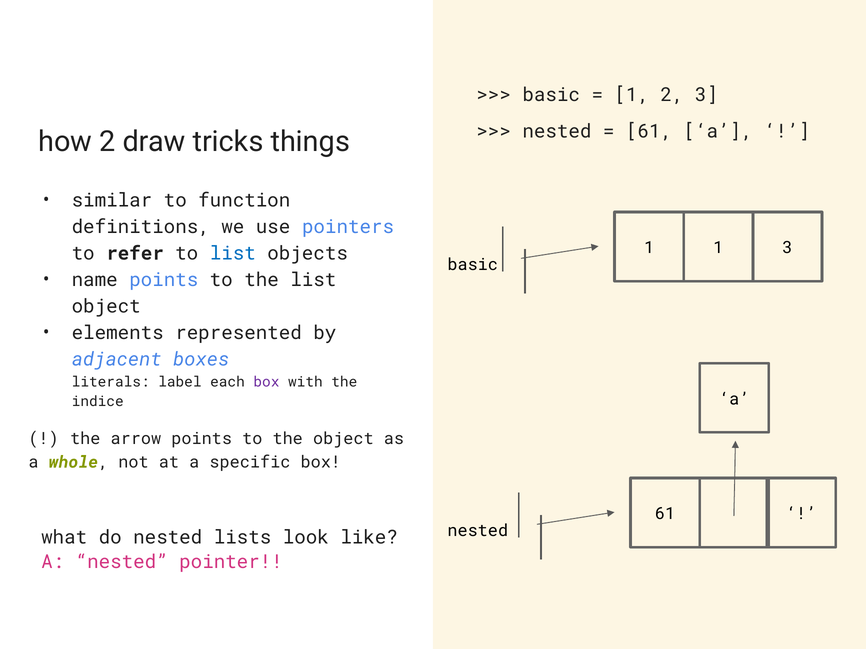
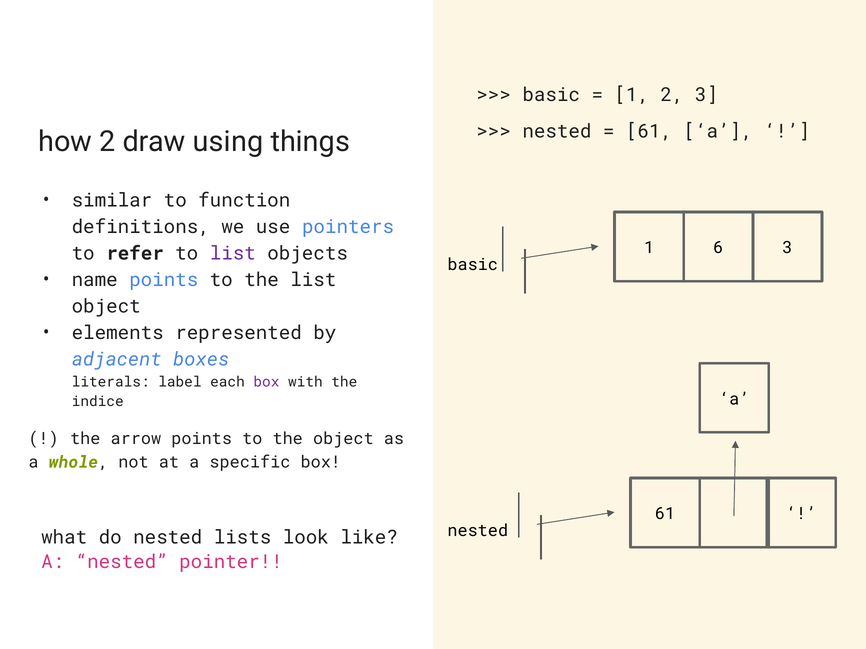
tricks: tricks -> using (228, 142)
1 1: 1 -> 6 (718, 248)
list colour: blue -> purple (233, 254)
